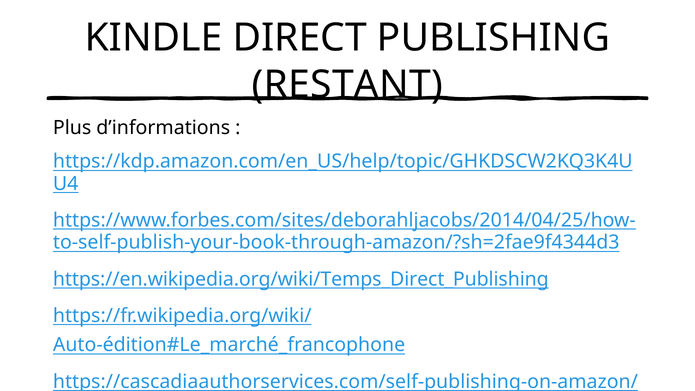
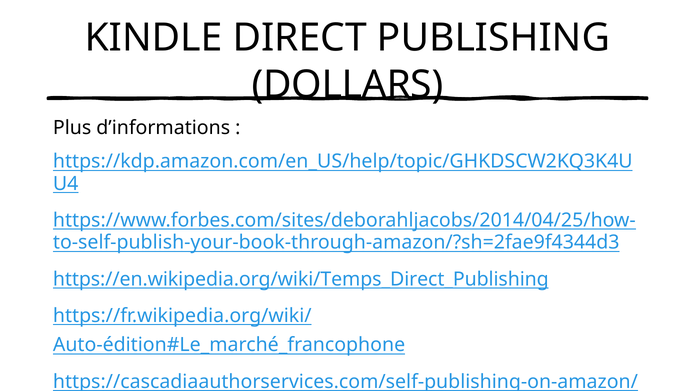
RESTANT: RESTANT -> DOLLARS (348, 85)
